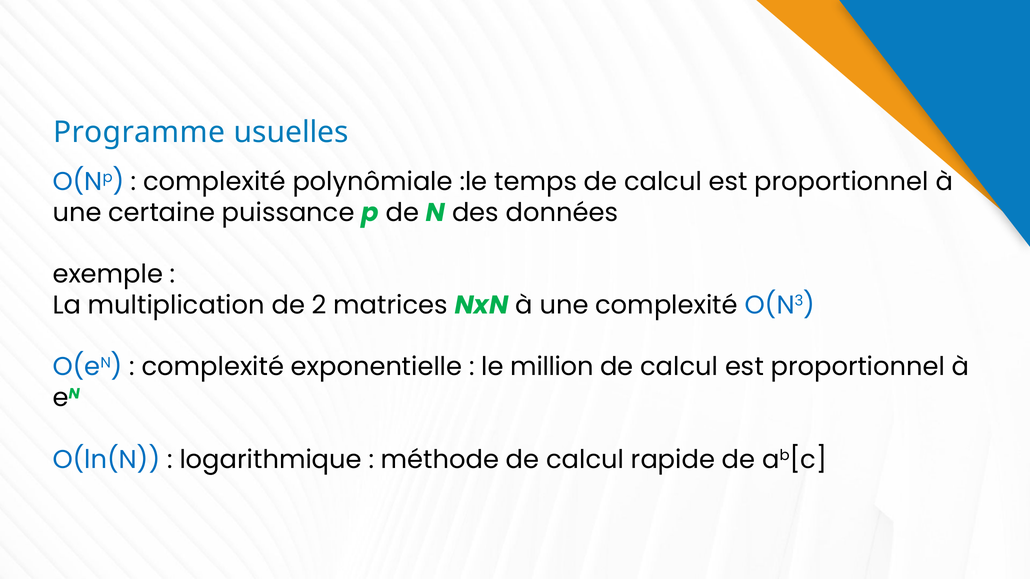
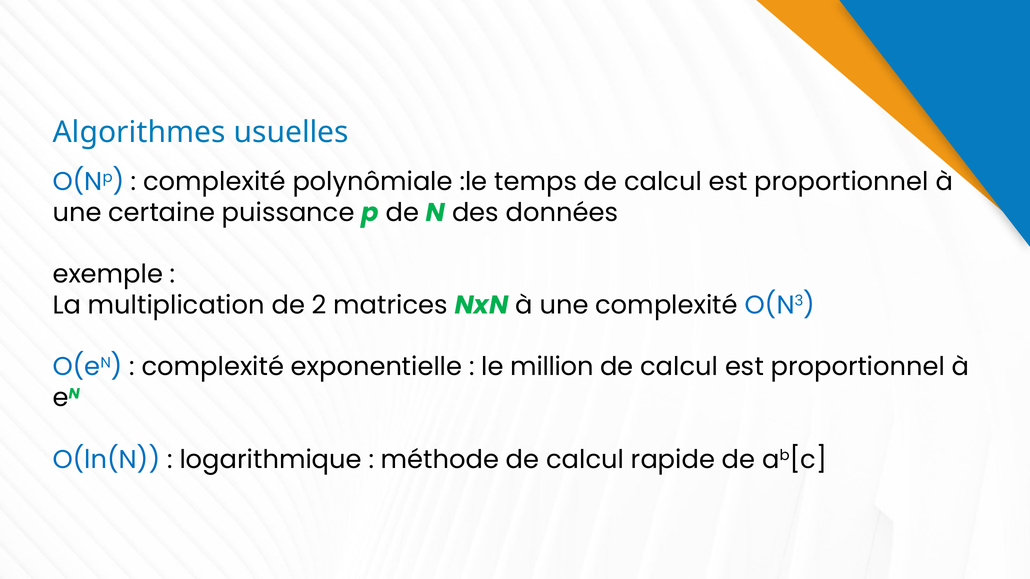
Programme: Programme -> Algorithmes (139, 133)
